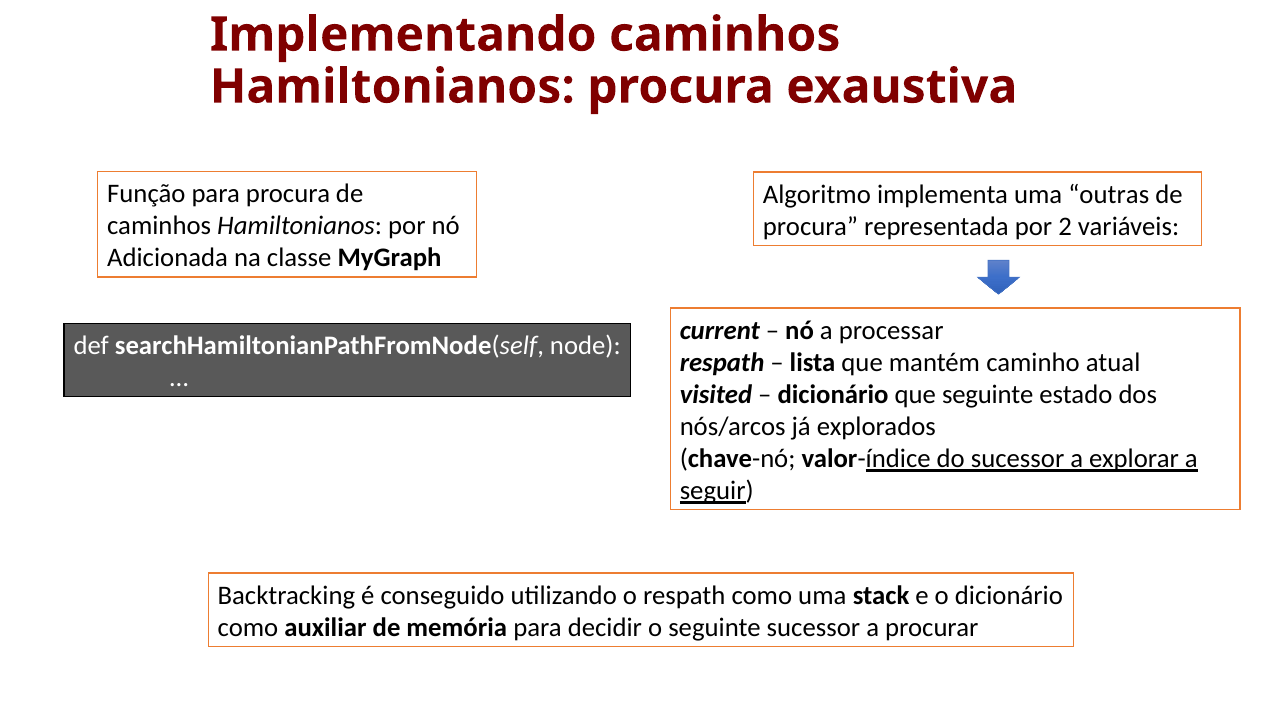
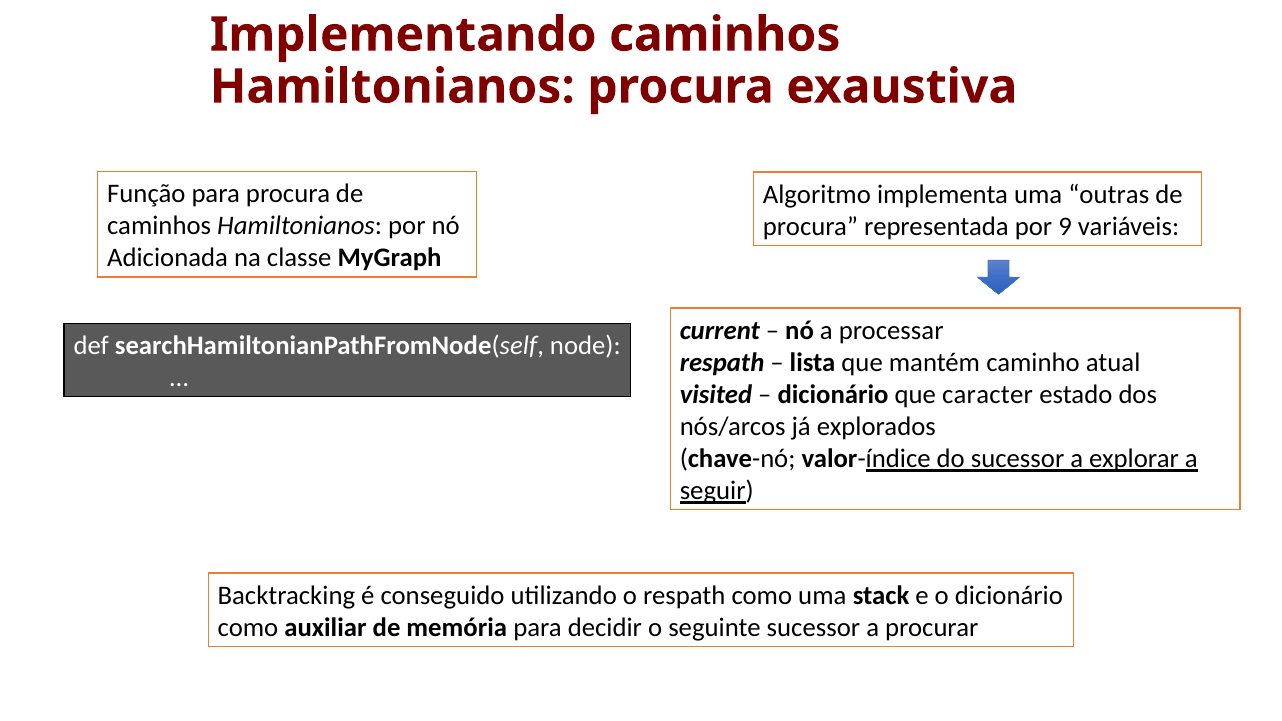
2: 2 -> 9 (1065, 227)
que seguinte: seguinte -> caracter (988, 395)
